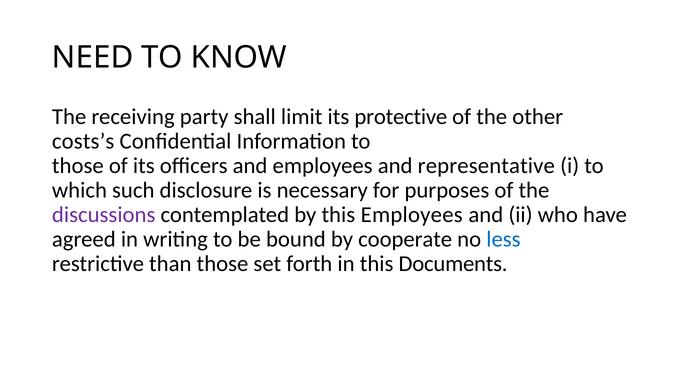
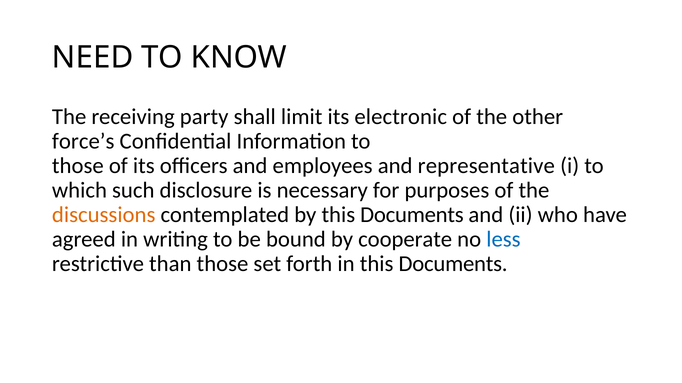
protective: protective -> electronic (401, 117)
costs’s: costs’s -> force’s (83, 141)
discussions colour: purple -> orange (104, 215)
by this Employees: Employees -> Documents (412, 215)
